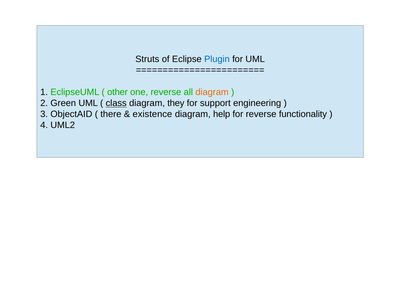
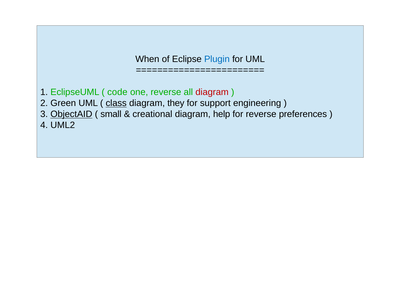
Struts: Struts -> When (147, 59)
other: other -> code (117, 92)
diagram colour: orange -> red (212, 92)
ObjectAID underline: none -> present (71, 115)
there: there -> small (111, 115)
existence: existence -> creational (152, 115)
functionality: functionality -> preferences (303, 115)
